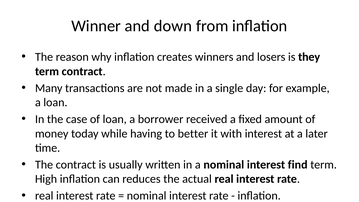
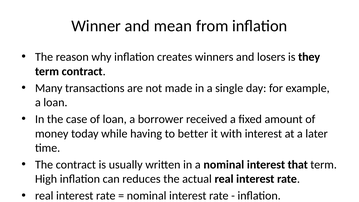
down: down -> mean (173, 26)
find: find -> that (298, 165)
